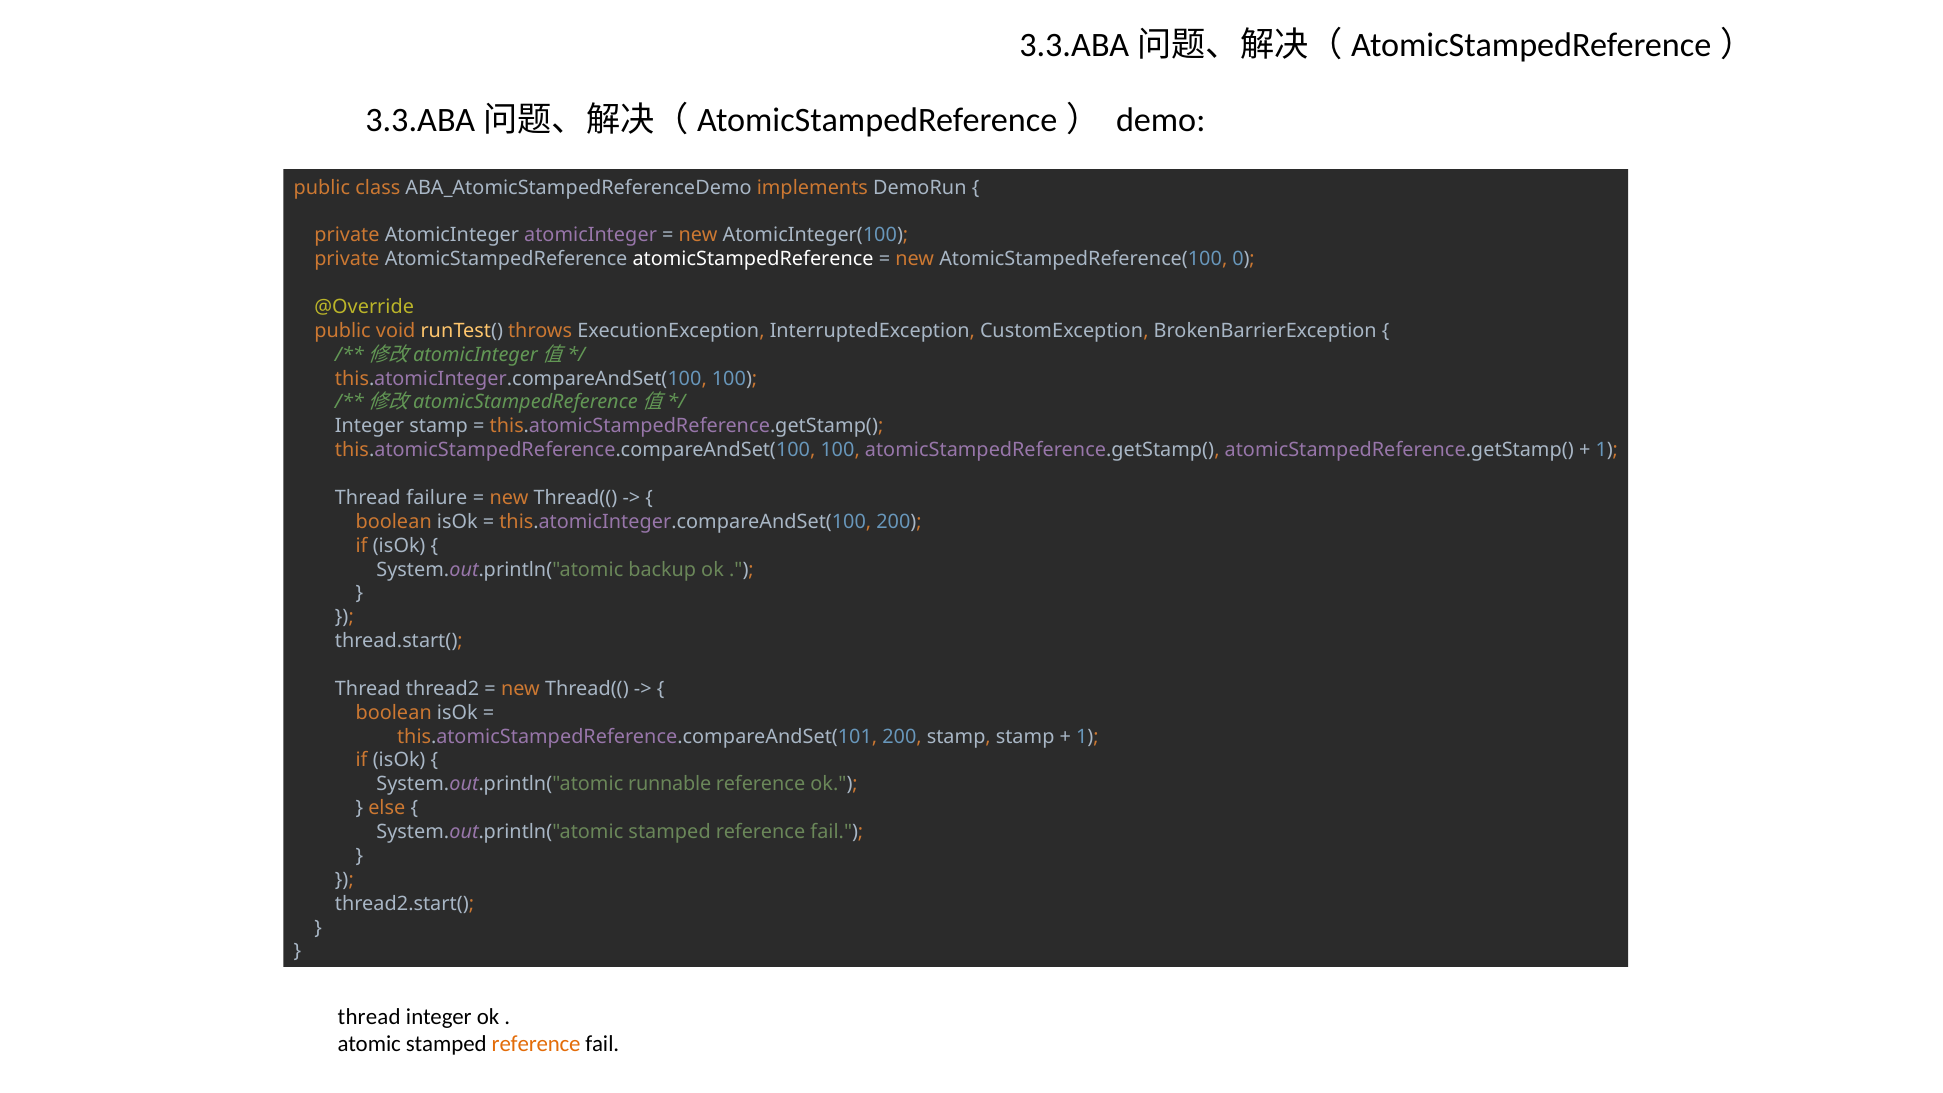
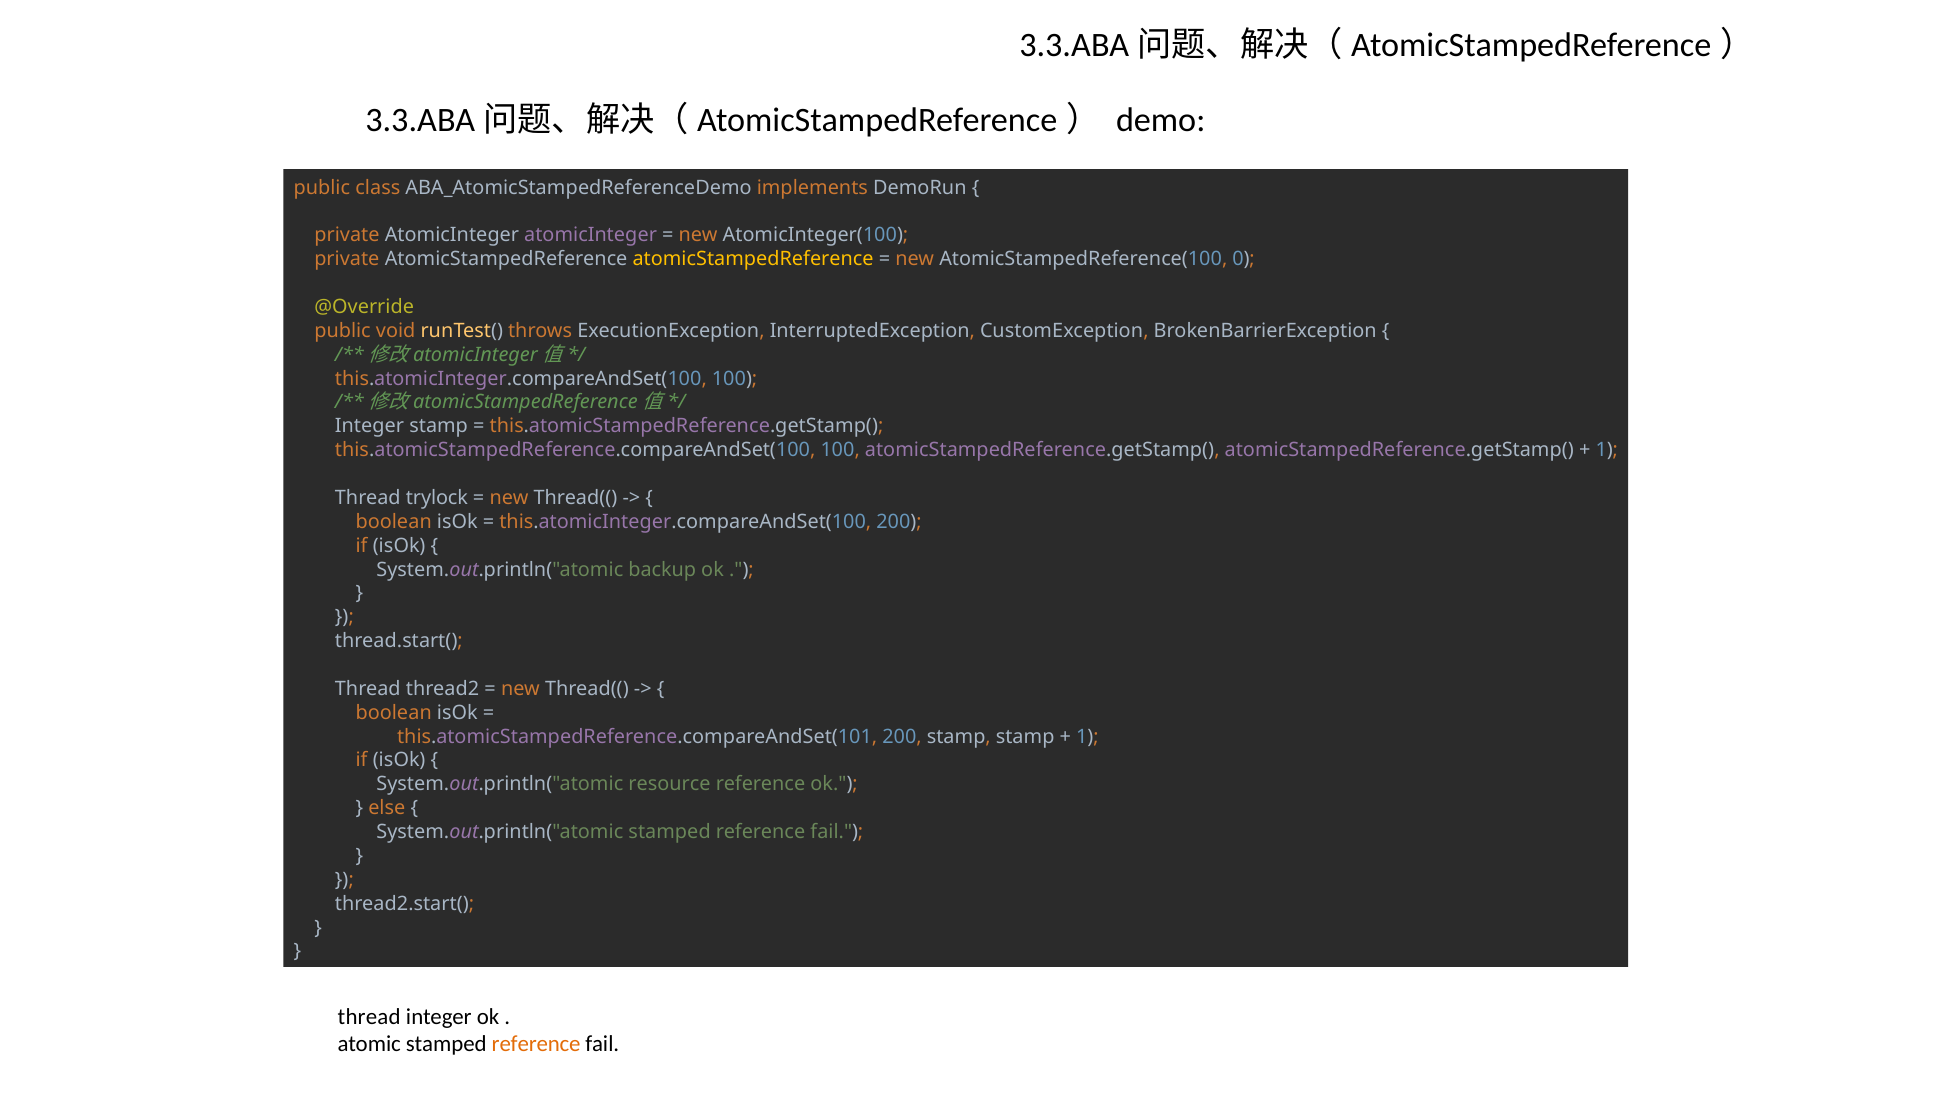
atomicStampedReference colour: white -> yellow (753, 259)
failure: failure -> trylock (437, 498)
runnable: runnable -> resource (670, 784)
